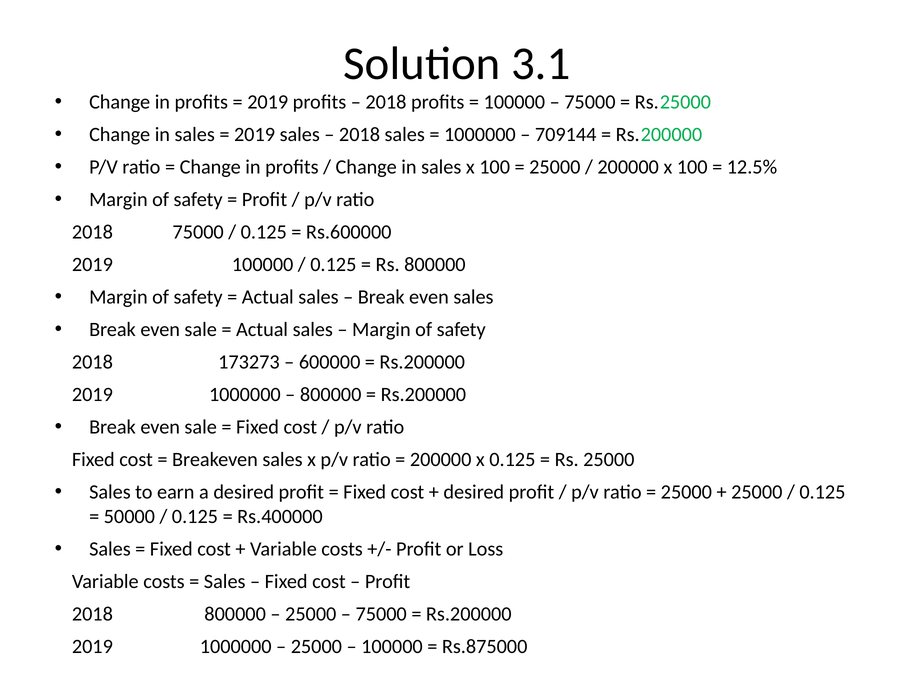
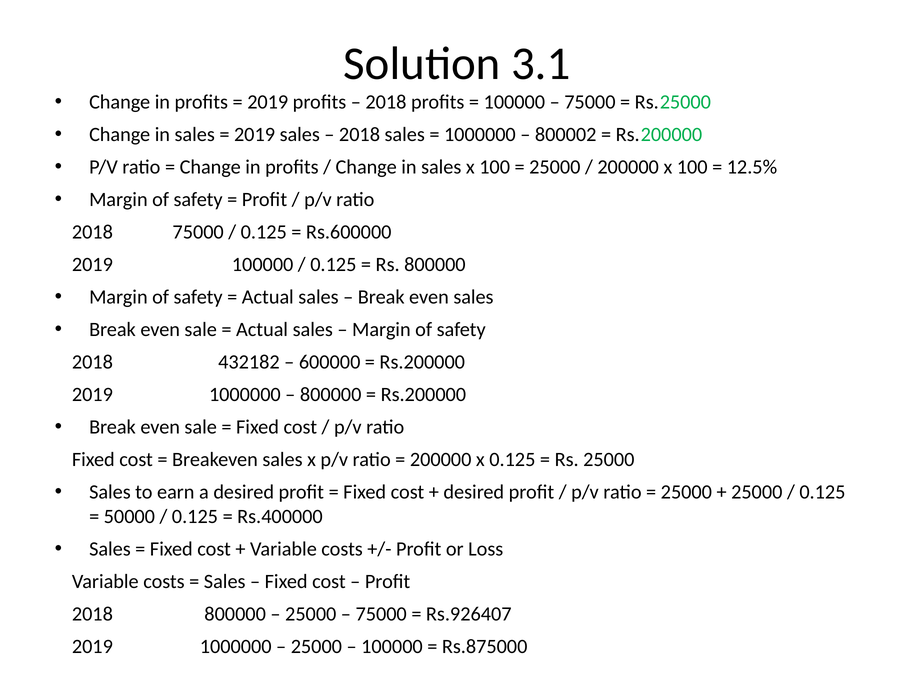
709144: 709144 -> 800002 (566, 134)
173273: 173273 -> 432182 (249, 362)
Rs.200000: Rs.200000 -> Rs.926407 (469, 614)
